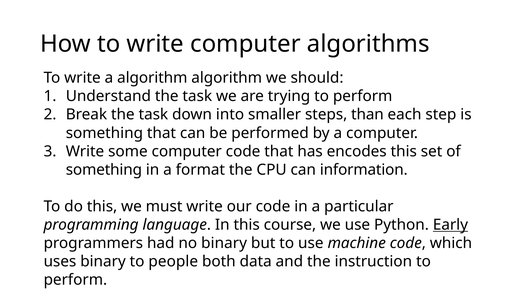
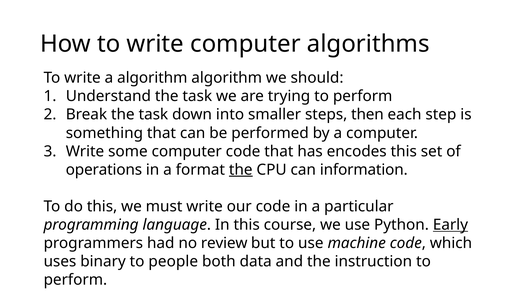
than: than -> then (367, 115)
something: something -> operations (104, 170)
the underline: none -> present (241, 170)
no binary: binary -> review (224, 243)
